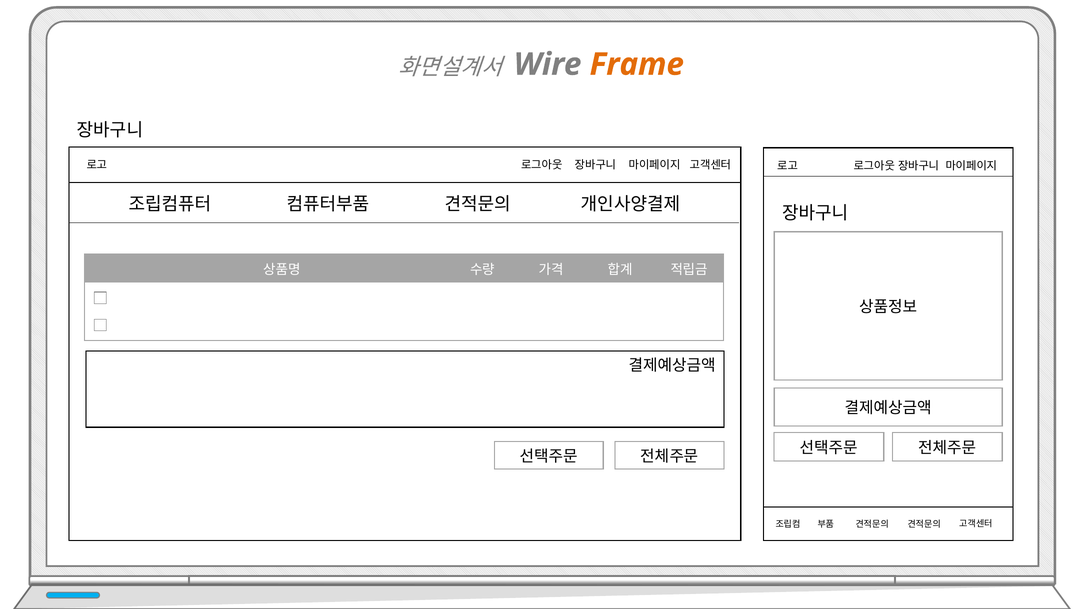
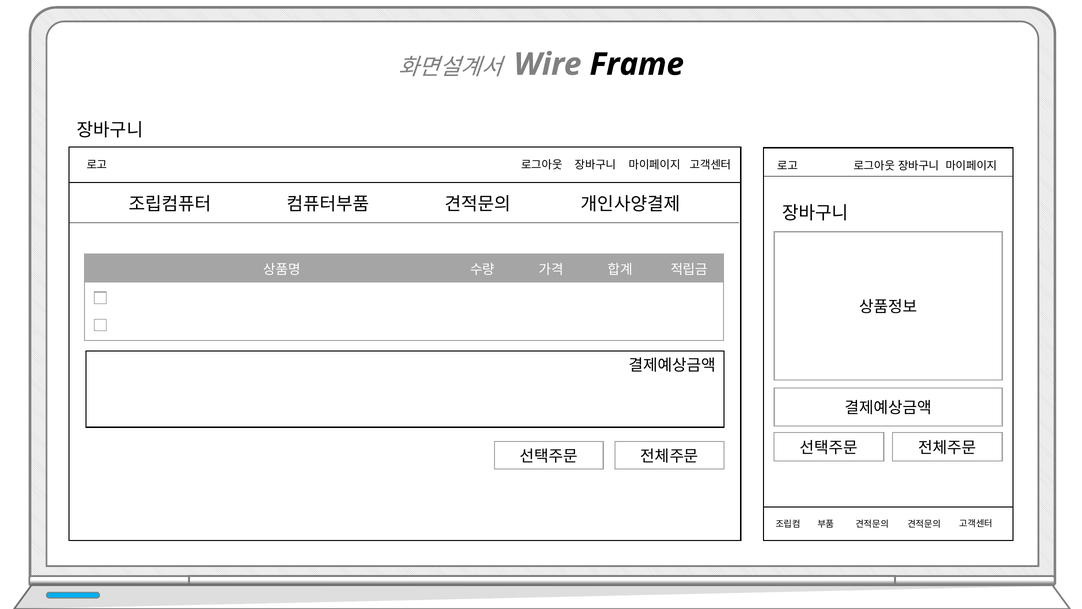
Frame colour: orange -> black (637, 64)
